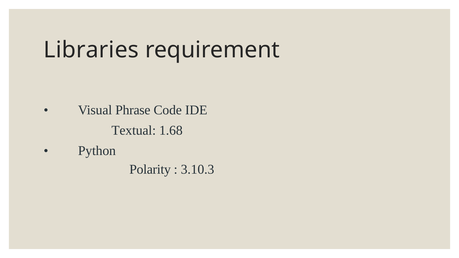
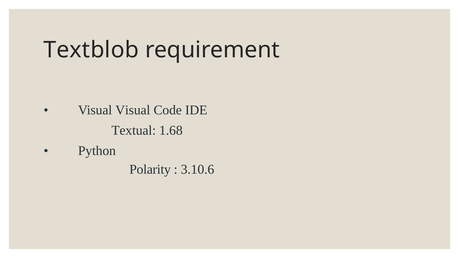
Libraries: Libraries -> Textblob (91, 50)
Visual Phrase: Phrase -> Visual (133, 110)
3.10.3: 3.10.3 -> 3.10.6 (198, 169)
